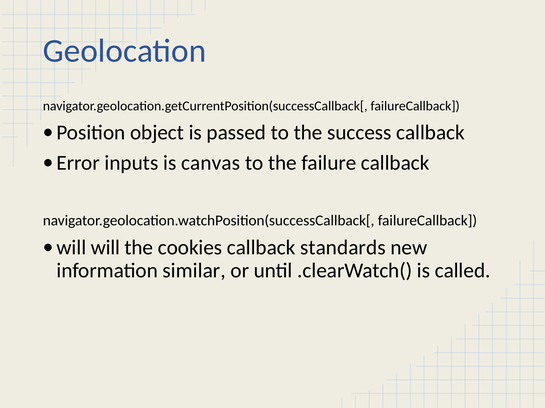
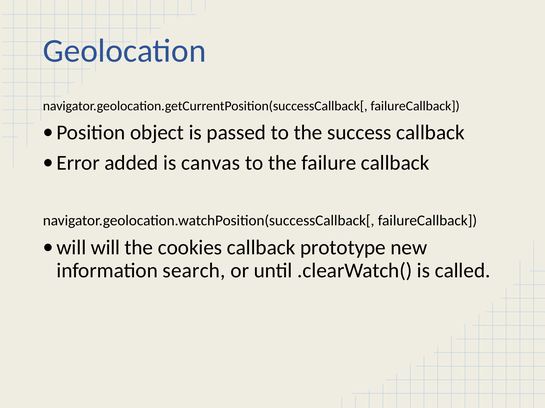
inputs: inputs -> added (131, 163)
standards: standards -> prototype (343, 248)
similar: similar -> search (194, 271)
